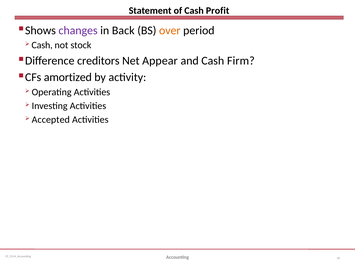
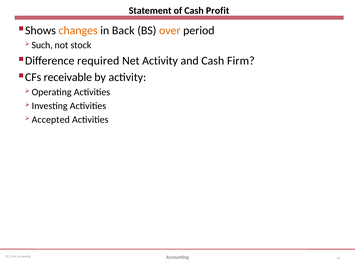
changes colour: purple -> orange (78, 30)
Cash: Cash -> Such (42, 45)
creditors: creditors -> required (98, 61)
Net Appear: Appear -> Activity (160, 61)
amortized: amortized -> receivable (68, 77)
